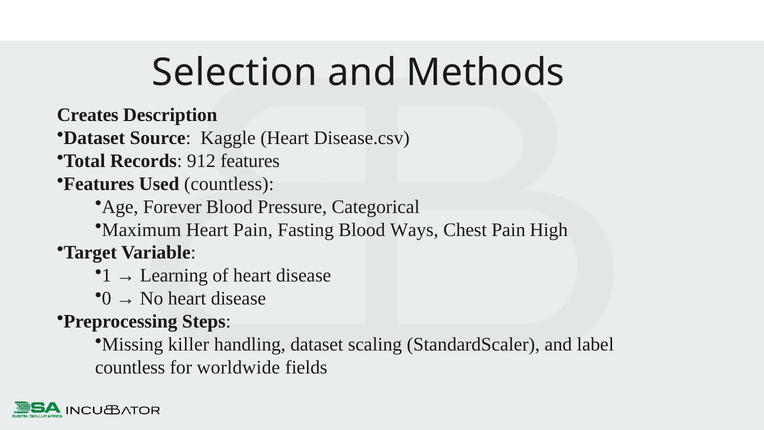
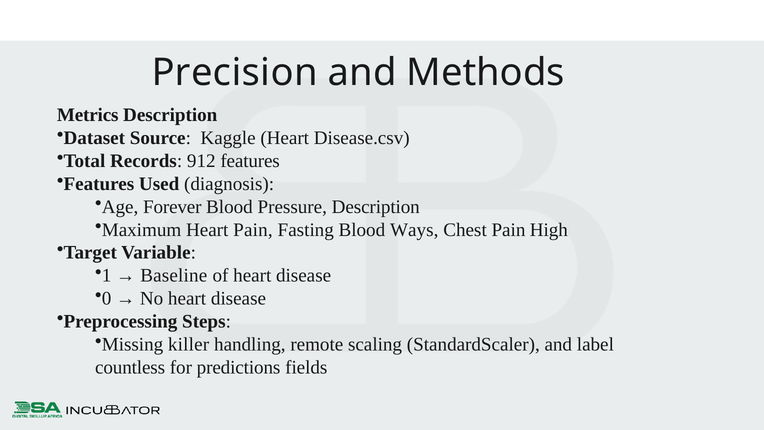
Selection: Selection -> Precision (235, 72)
Creates: Creates -> Metrics (88, 115)
Used countless: countless -> diagnosis (229, 184)
Pressure Categorical: Categorical -> Description (376, 207)
Learning: Learning -> Baseline (174, 275)
handling dataset: dataset -> remote (317, 344)
worldwide: worldwide -> predictions (239, 367)
